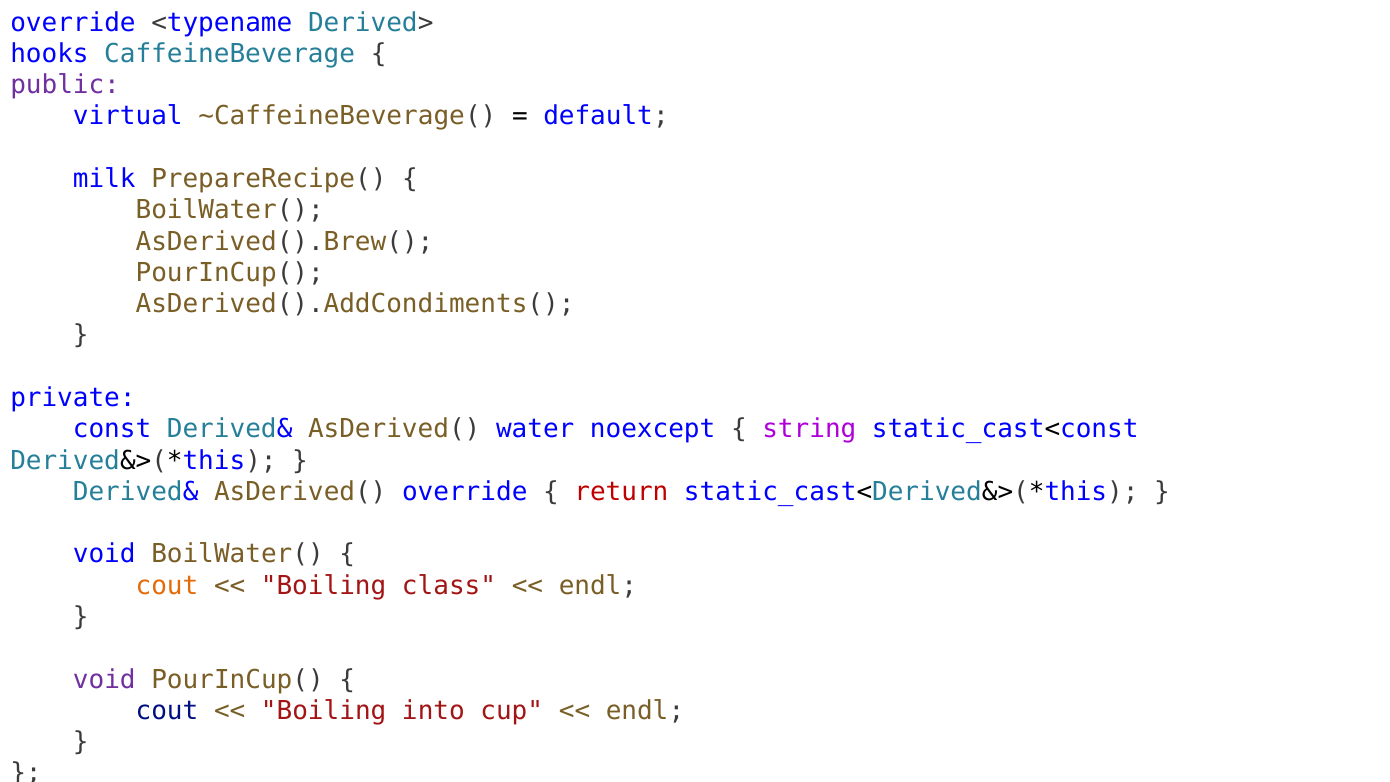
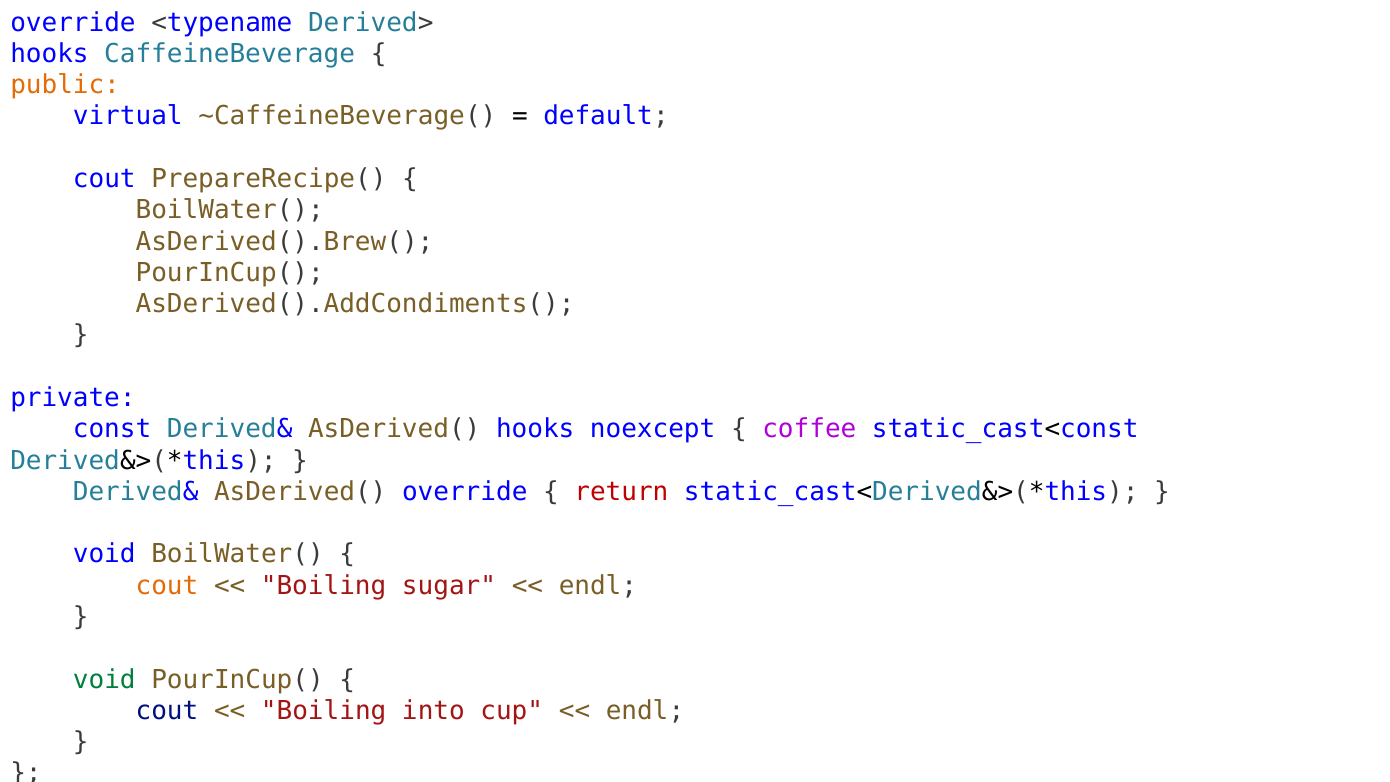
public colour: purple -> orange (65, 85)
milk: milk -> cout (104, 179)
AsDerived( water: water -> hooks (535, 429)
string: string -> coffee (809, 429)
class: class -> sugar (449, 585)
void colour: purple -> green (104, 679)
